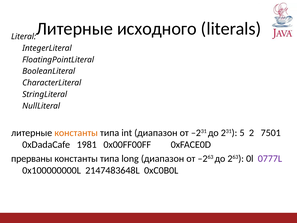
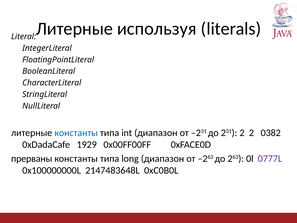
исходного: исходного -> используя (157, 29)
константы colour: orange -> blue (76, 133)
231 5: 5 -> 2 (242, 133)
7501: 7501 -> 0382 (271, 133)
1981: 1981 -> 1929 (87, 145)
